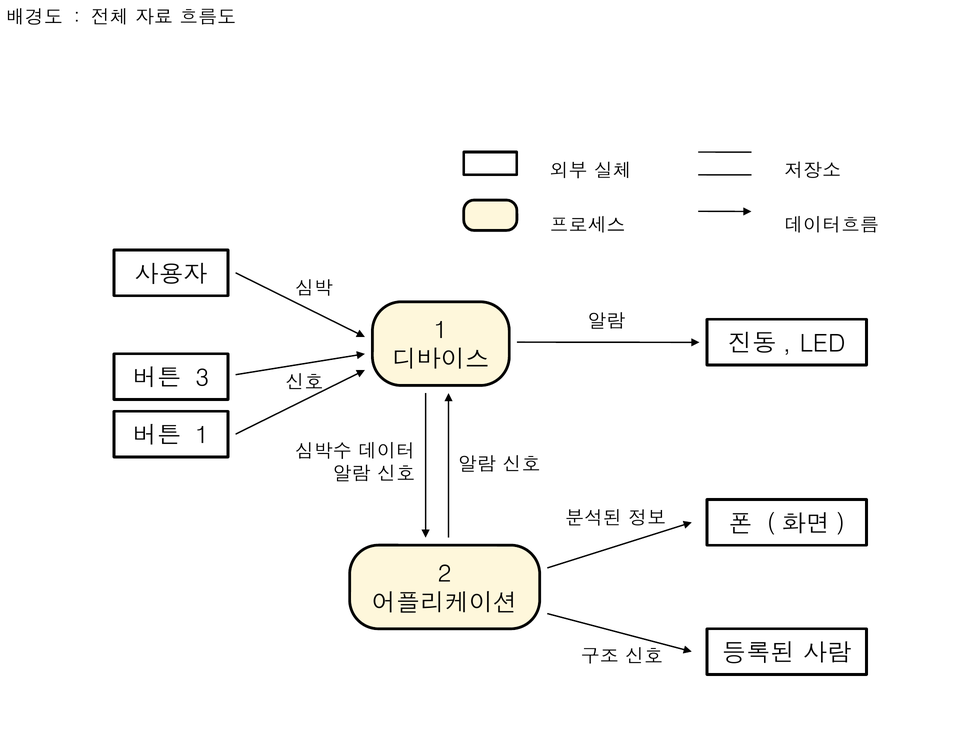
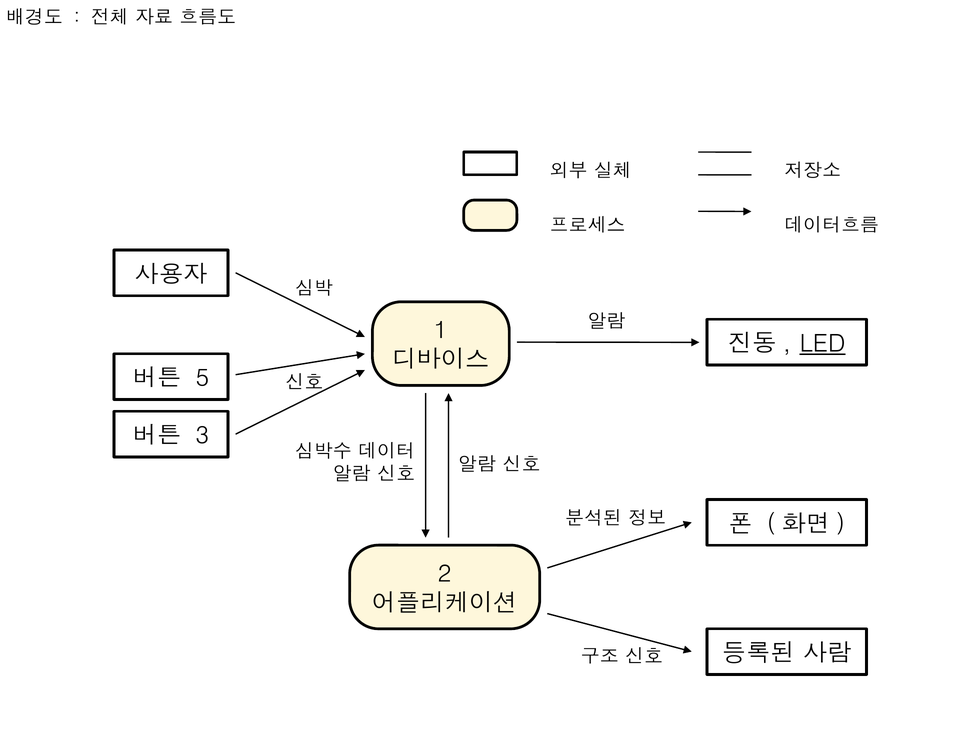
LED underline: none -> present (823, 344)
3: 3 -> 5 (202, 378)
1: 1 -> 3 (202, 436)
